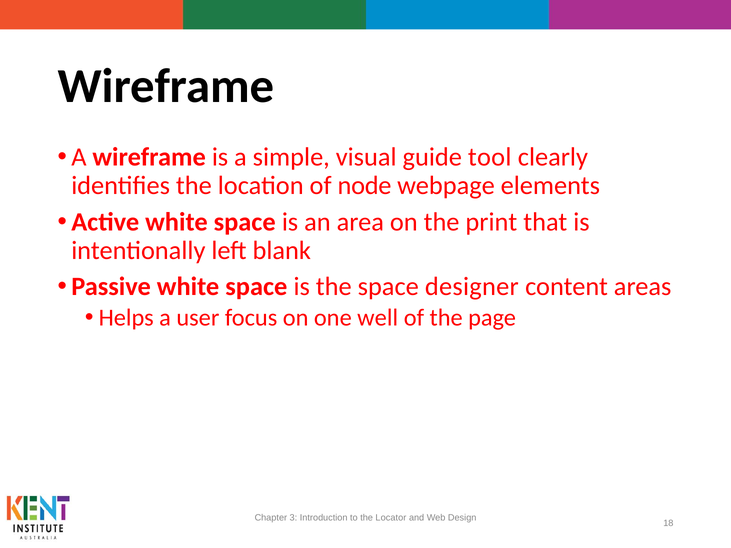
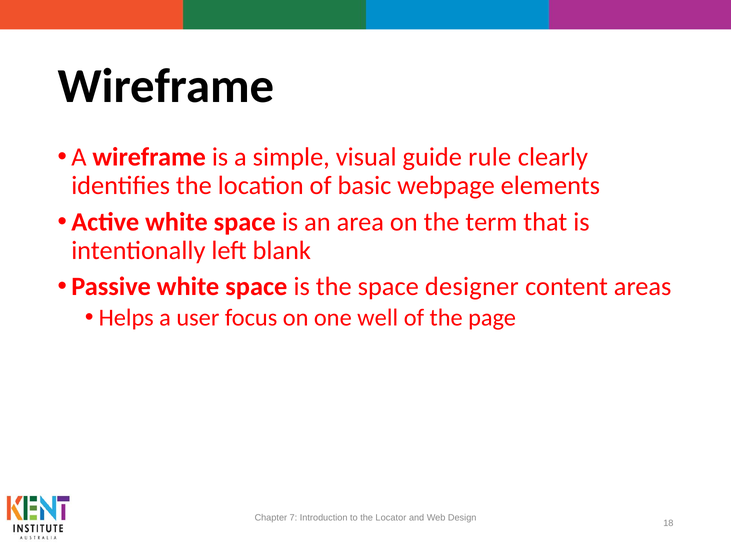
tool: tool -> rule (490, 157)
node: node -> basic (364, 186)
print: print -> term (491, 222)
3: 3 -> 7 (293, 518)
